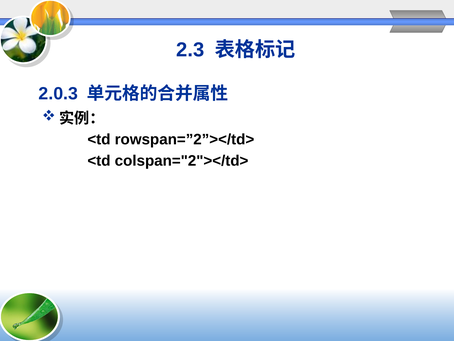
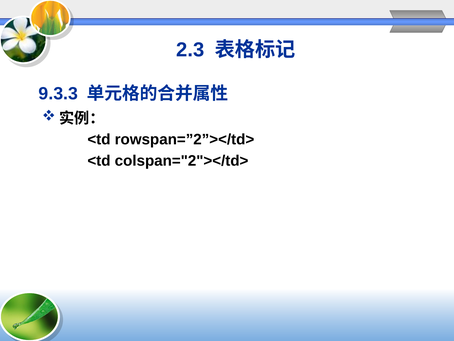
2.0.3: 2.0.3 -> 9.3.3 (58, 93)
